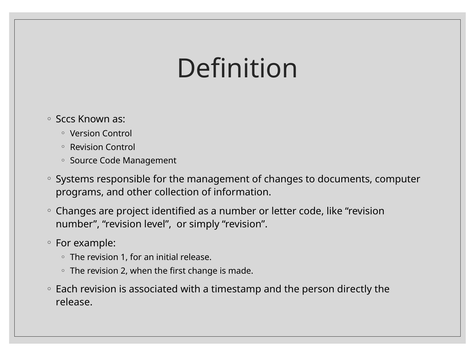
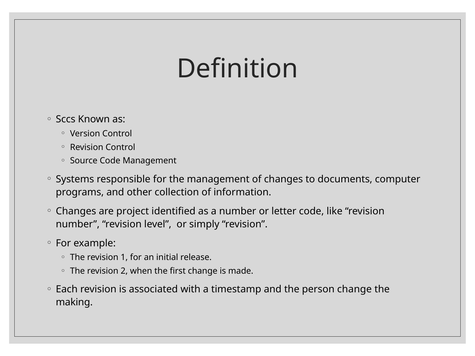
person directly: directly -> change (354, 290)
release: release -> making (74, 303)
